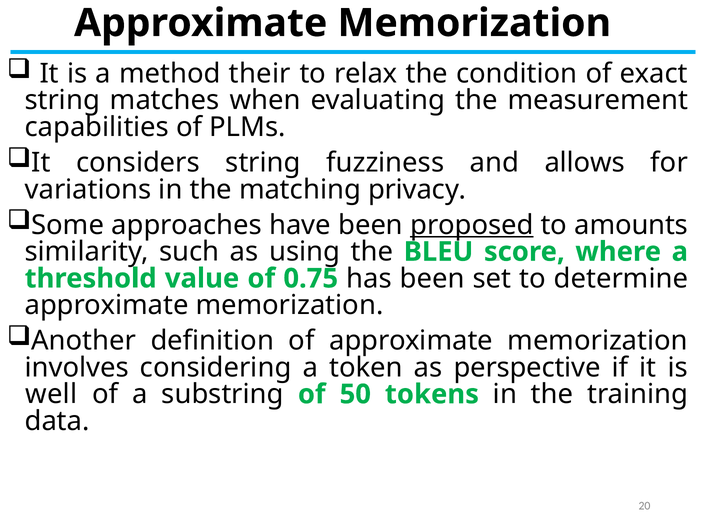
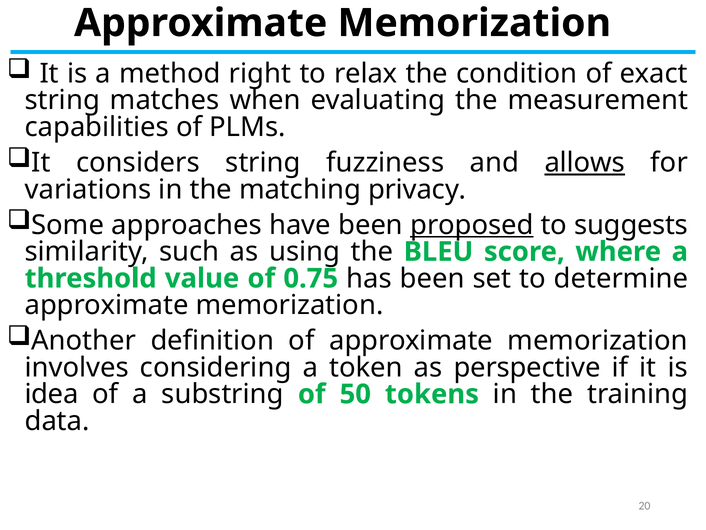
their: their -> right (260, 74)
allows underline: none -> present (585, 163)
amounts: amounts -> suggests (631, 225)
well: well -> idea (52, 394)
